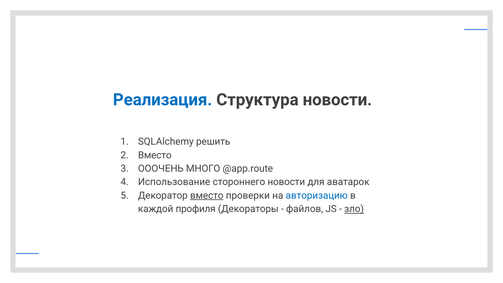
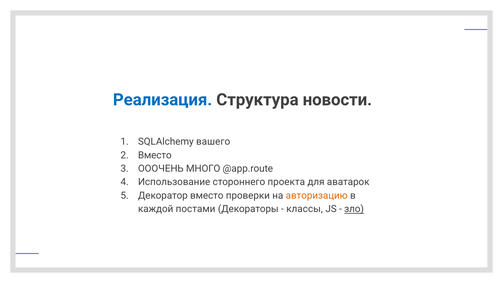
решить: решить -> вашего (213, 142)
стороннего новости: новости -> проекта (286, 182)
вместо underline: present -> none (207, 196)
авторизацию colour: blue -> orange (317, 196)
профиля: профиля -> постами (196, 209)
файлов: файлов -> классы (305, 209)
